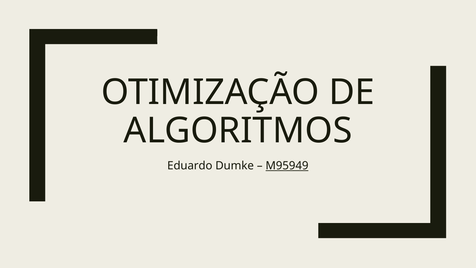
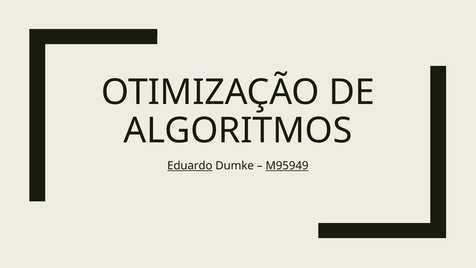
Eduardo underline: none -> present (190, 166)
